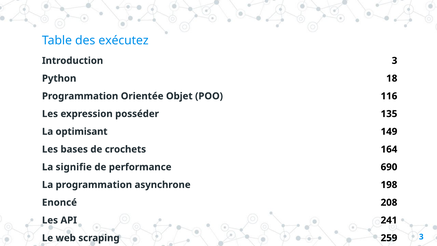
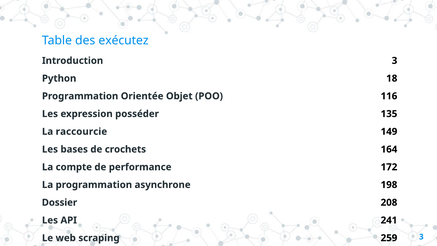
optimisant: optimisant -> raccourcie (81, 131)
signifie: signifie -> compte (74, 167)
690: 690 -> 172 (389, 167)
Enoncé: Enoncé -> Dossier (60, 202)
